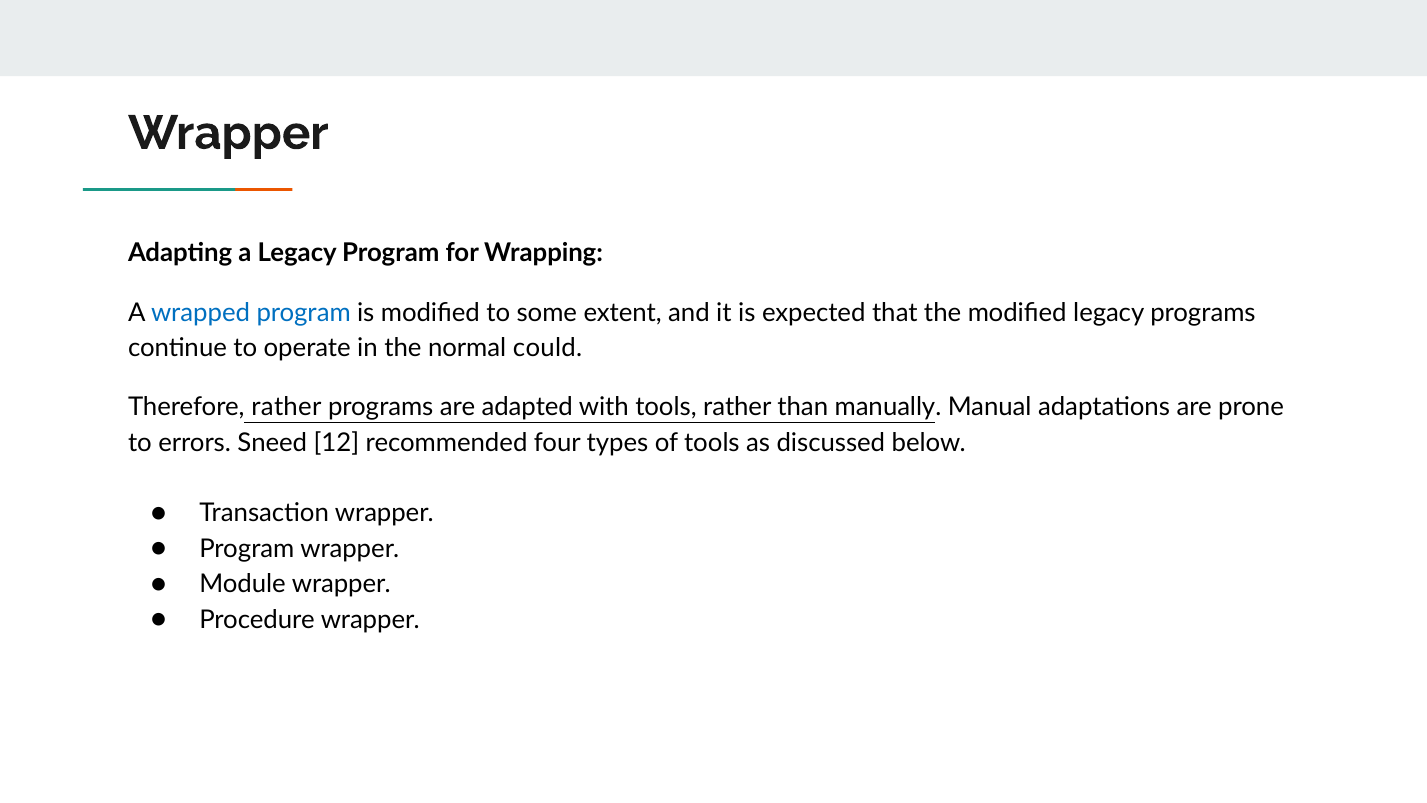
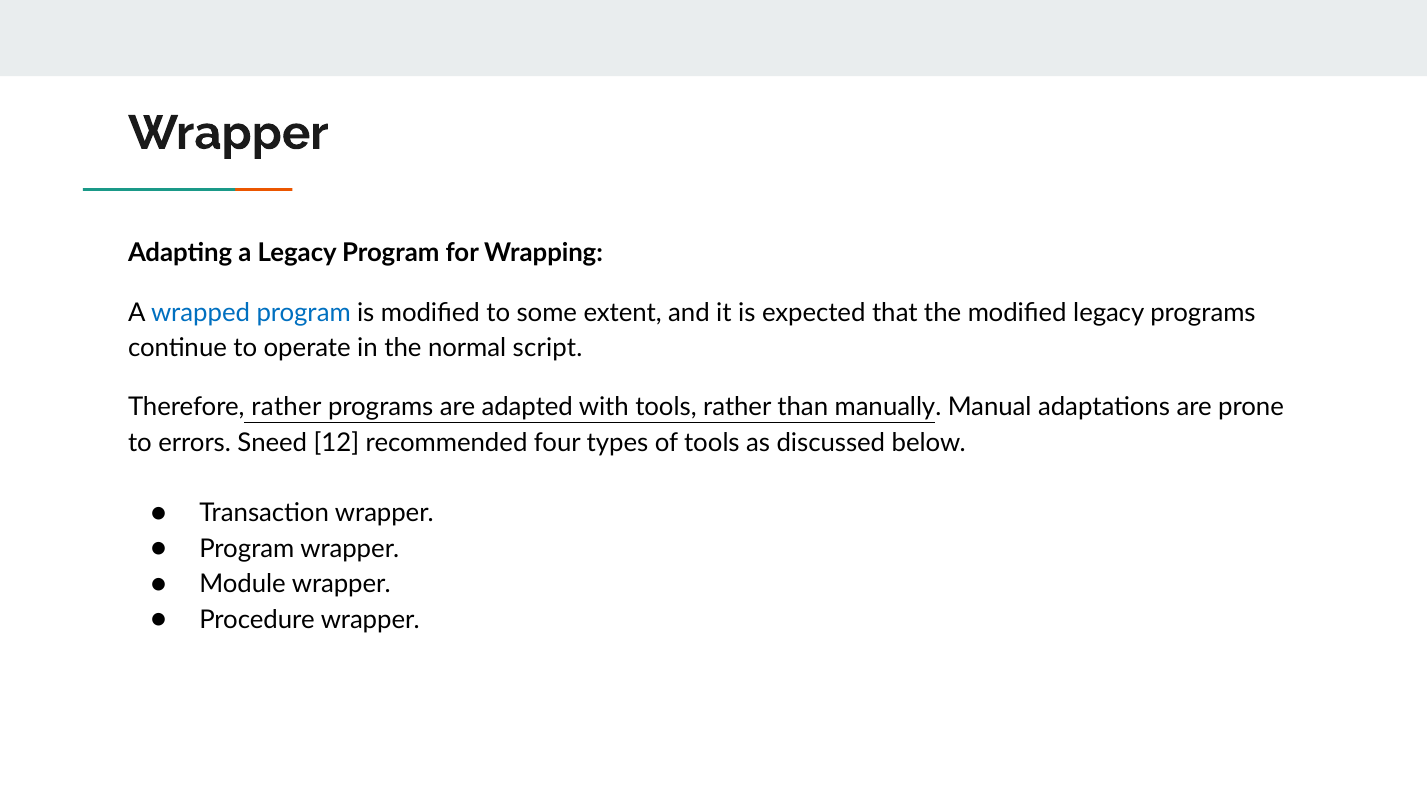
could: could -> script (548, 348)
